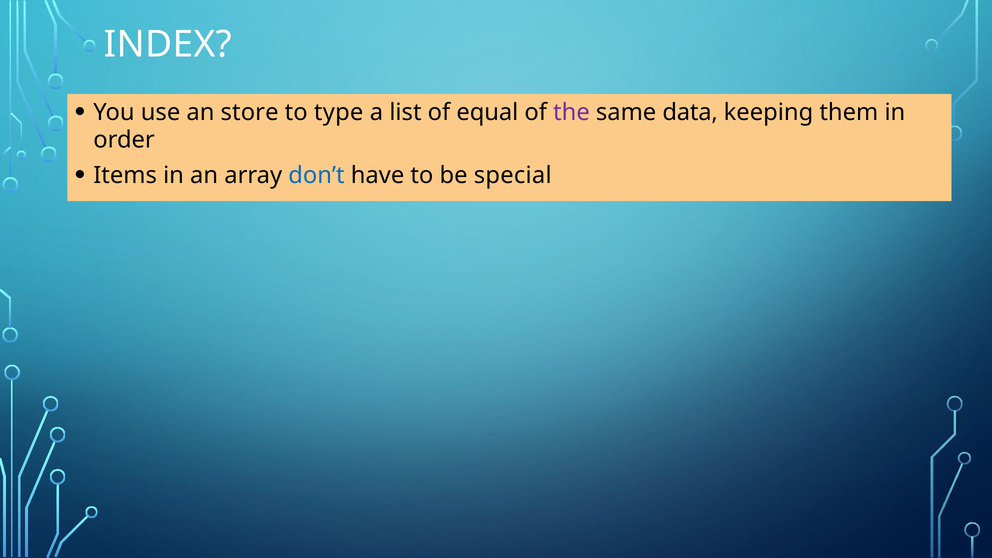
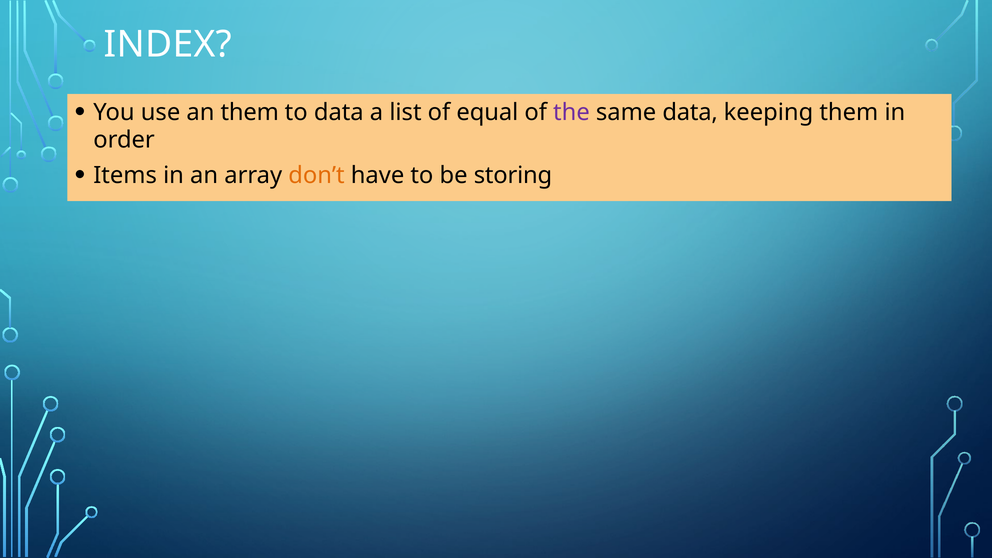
an store: store -> them (250, 112)
to type: type -> data (339, 112)
don’t colour: blue -> orange (317, 175)
special: special -> storing (513, 175)
